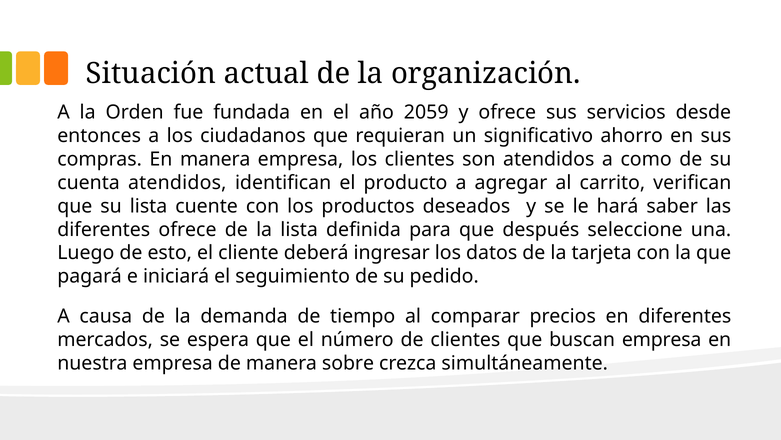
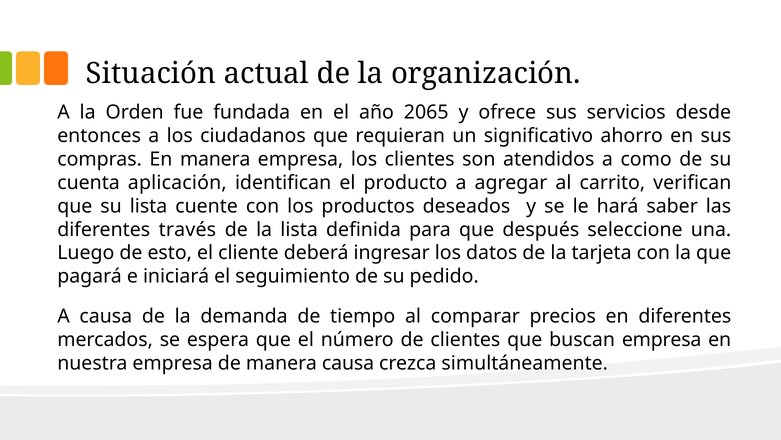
2059: 2059 -> 2065 (426, 112)
cuenta atendidos: atendidos -> aplicación (177, 182)
diferentes ofrece: ofrece -> través (187, 229)
manera sobre: sobre -> causa (348, 363)
